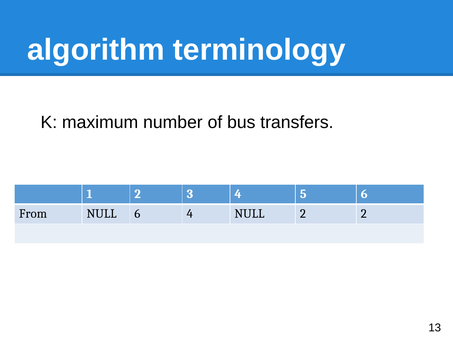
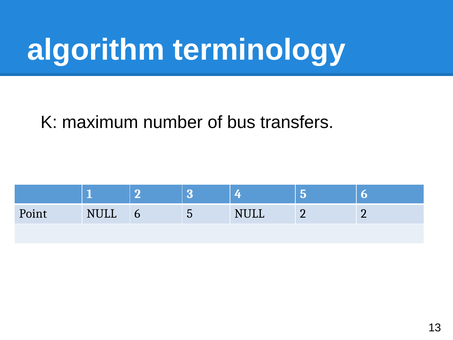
From: From -> Point (33, 213)
6 4: 4 -> 5 (190, 213)
